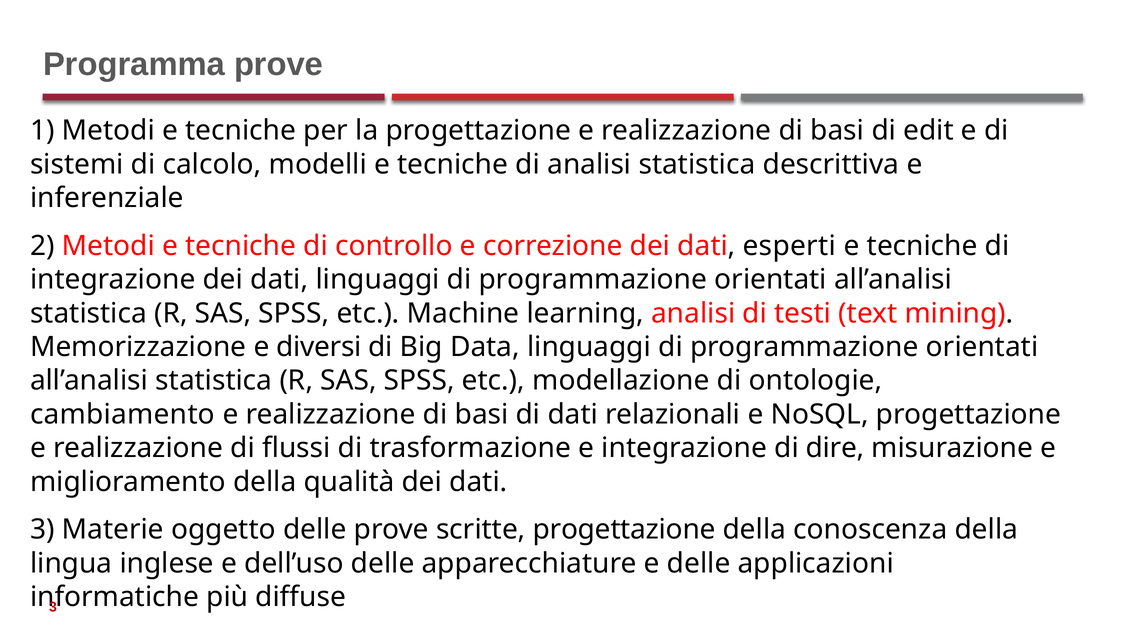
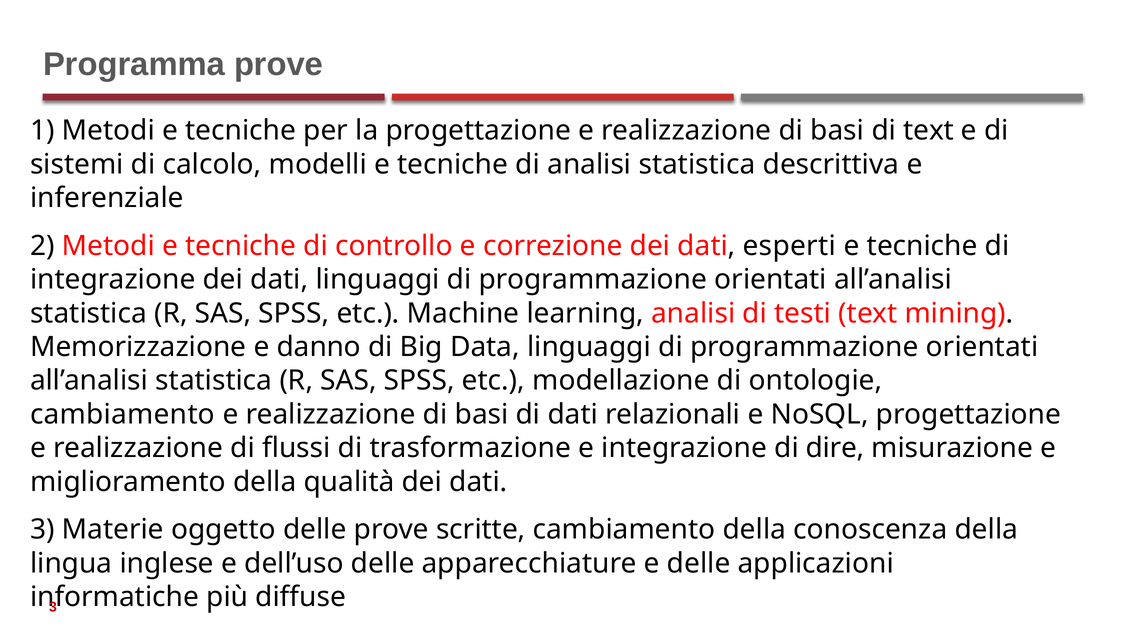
di edit: edit -> text (929, 131)
diversi: diversi -> danno (319, 347)
scritte progettazione: progettazione -> cambiamento (624, 530)
